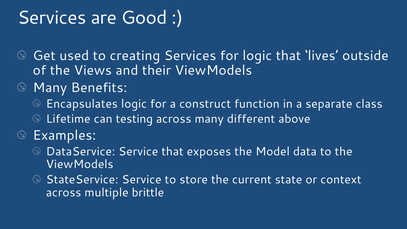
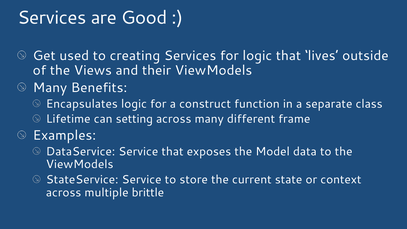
testing: testing -> setting (134, 119)
above: above -> frame (294, 119)
